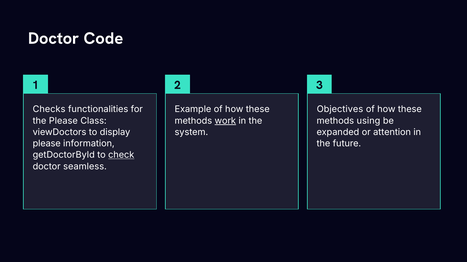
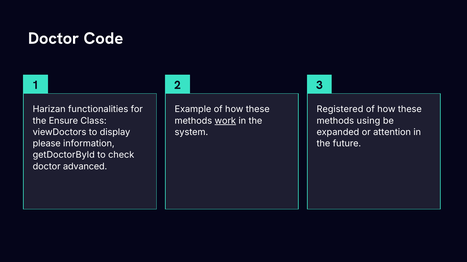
Checks: Checks -> Harizan (49, 110)
Objectives: Objectives -> Registered (340, 110)
the Please: Please -> Ensure (63, 121)
check underline: present -> none (121, 155)
seamless: seamless -> advanced (85, 167)
